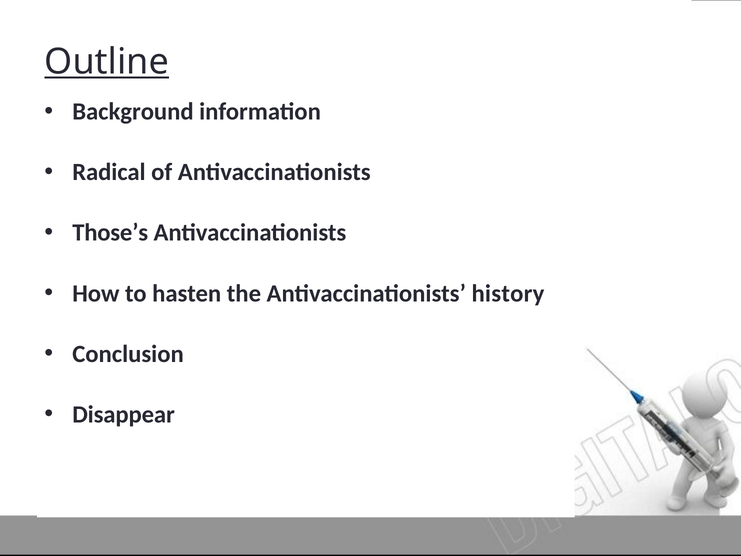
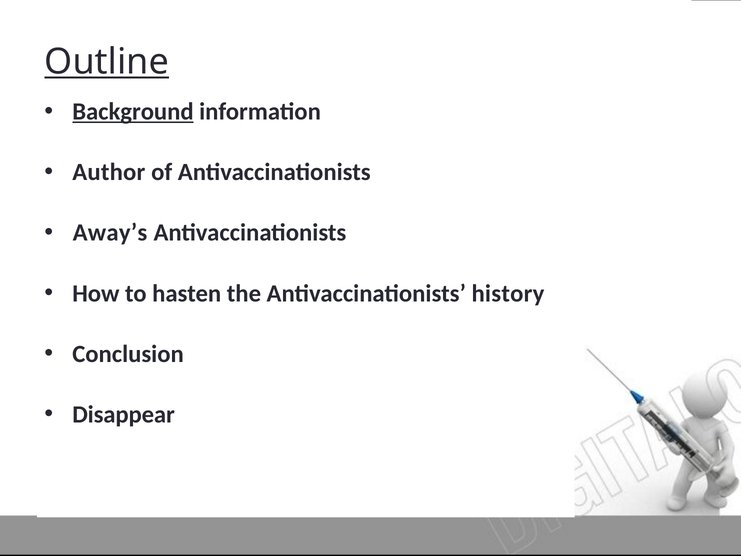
Background underline: none -> present (133, 112)
Radical: Radical -> Author (109, 172)
Those’s: Those’s -> Away’s (110, 233)
